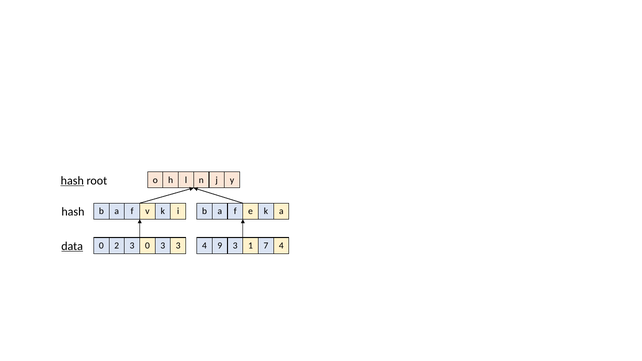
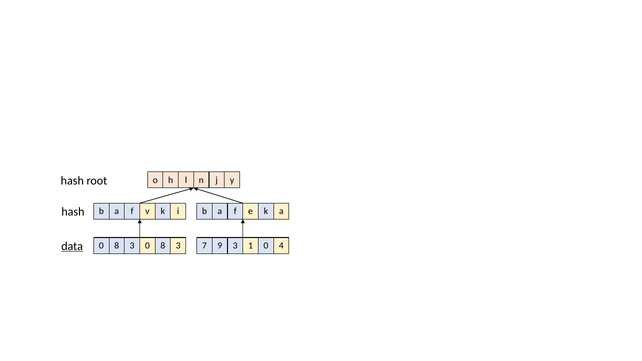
hash underline: present -> none (72, 181)
2: 2 -> 8 (117, 246)
3 0 3: 3 -> 8 (163, 246)
3 4: 4 -> 7 (204, 246)
1 7: 7 -> 0 (266, 246)
